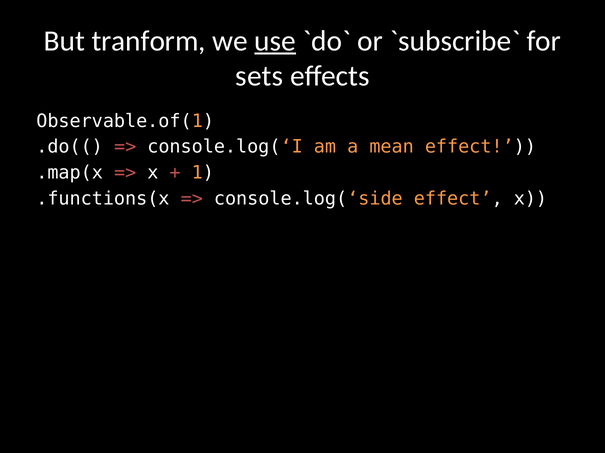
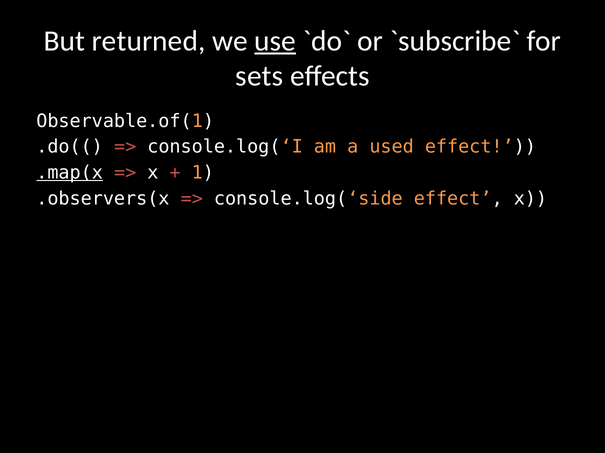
tranform: tranform -> returned (149, 41)
mean: mean -> used (392, 147)
.map(x underline: none -> present (70, 173)
.functions(x: .functions(x -> .observers(x (103, 199)
